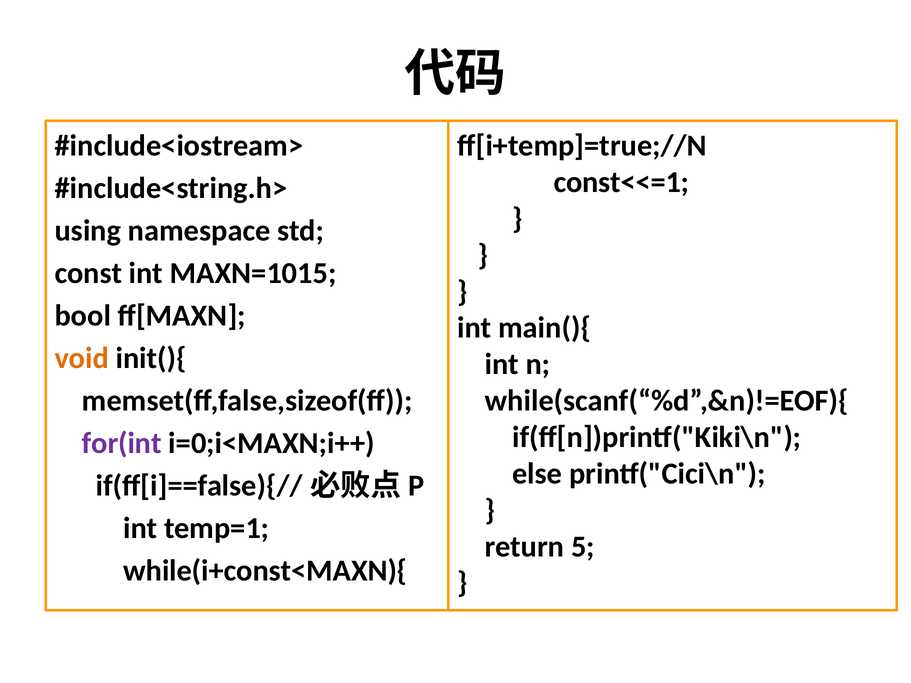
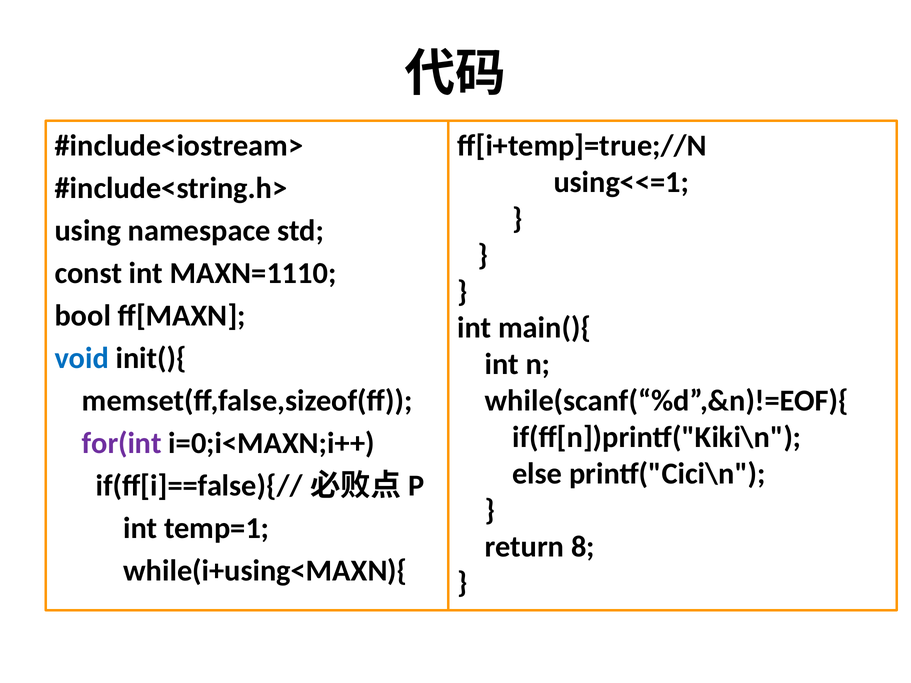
const<<=1: const<<=1 -> using<<=1 (621, 182)
MAXN=1015: MAXN=1015 -> MAXN=1110 (253, 273)
void colour: orange -> blue (82, 358)
5: 5 -> 8 (583, 547)
while(i+const<MAXN){: while(i+const<MAXN){ -> while(i+using<MAXN){ (265, 571)
